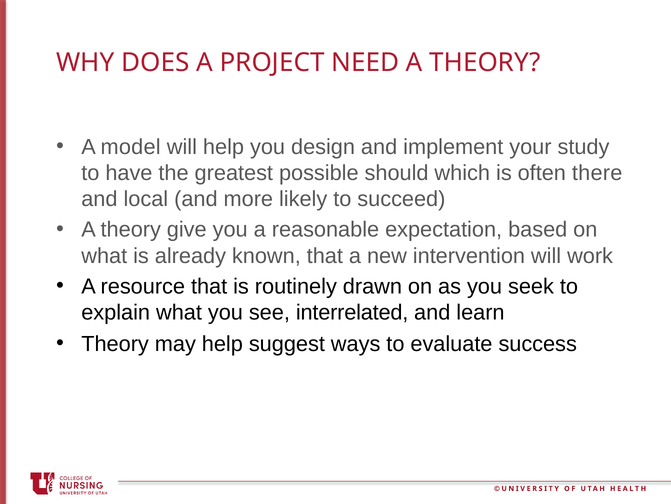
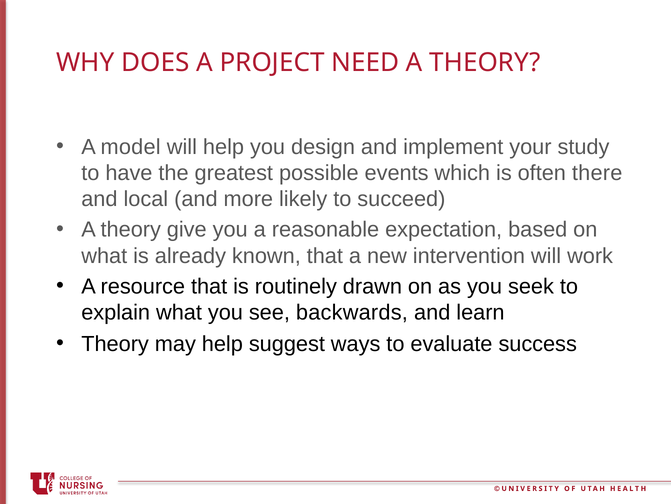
should: should -> events (397, 173)
interrelated: interrelated -> backwards (352, 312)
